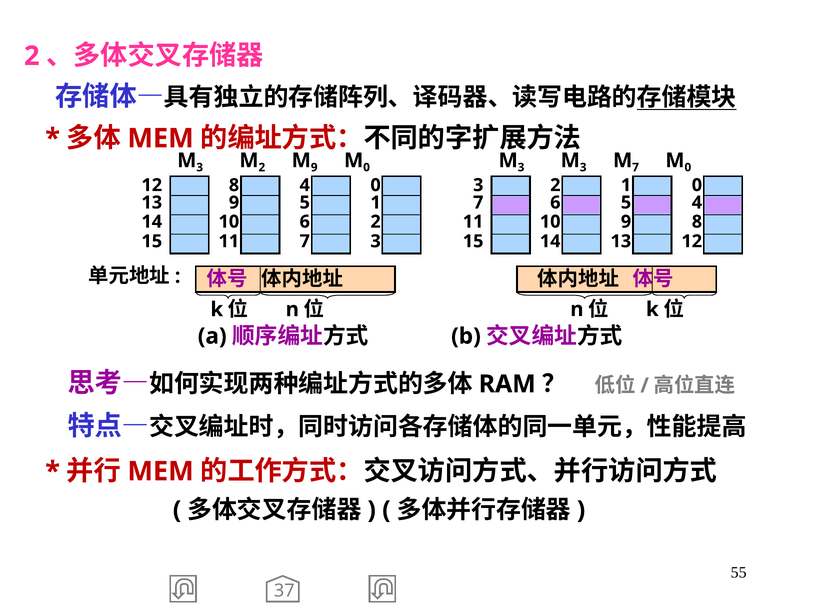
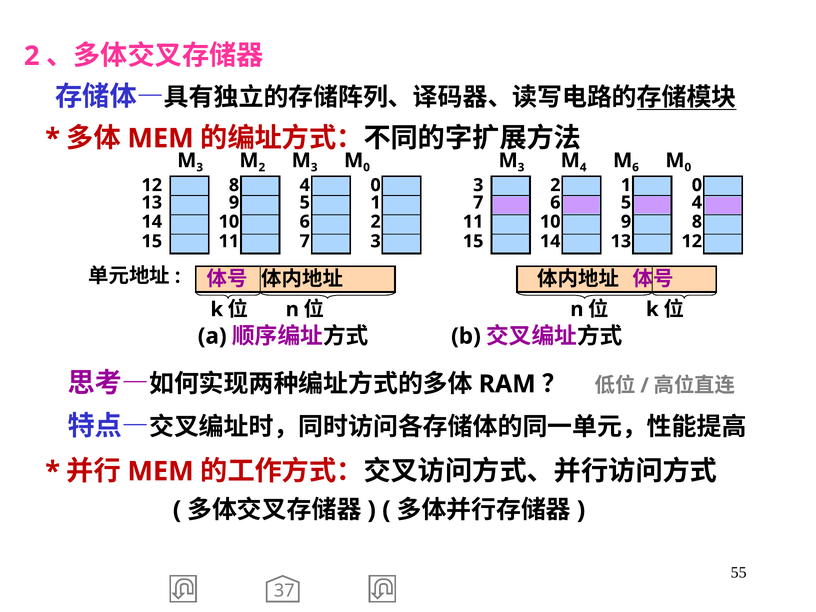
9: 9 -> 3 (314, 167)
3: 3 -> 4 (583, 167)
7: 7 -> 6 (636, 167)
